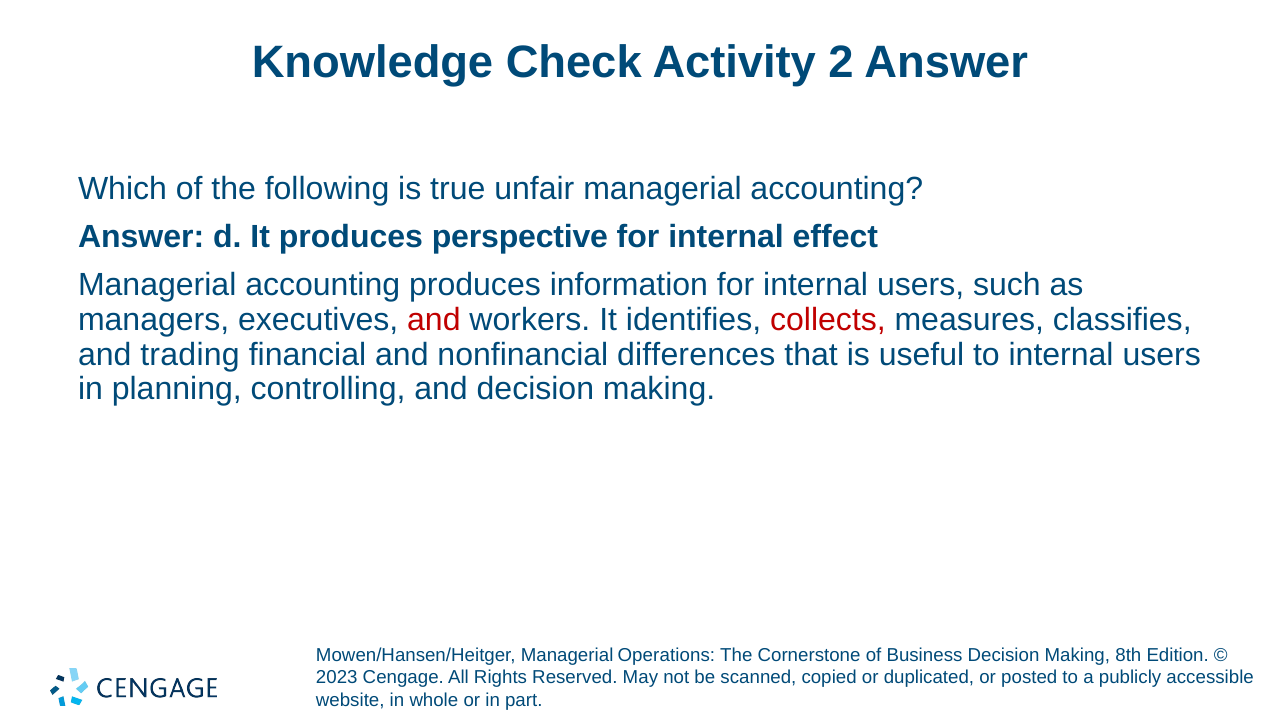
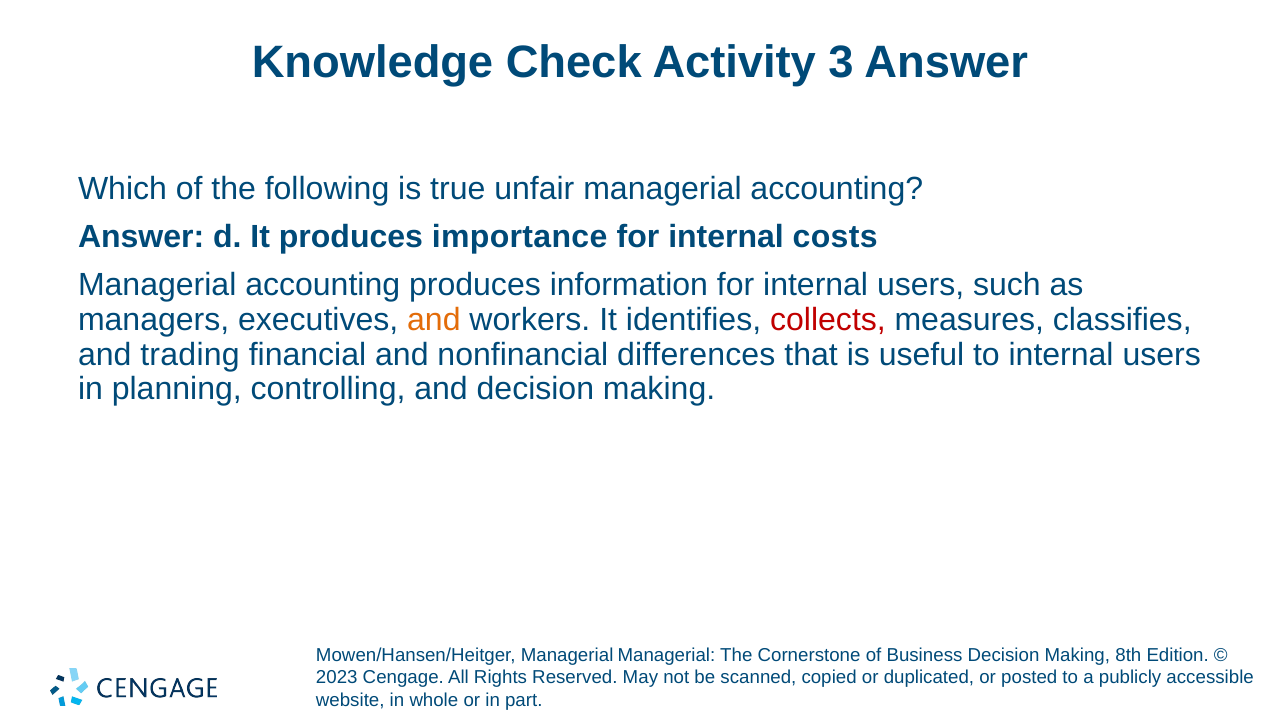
2: 2 -> 3 (841, 63)
perspective: perspective -> importance (520, 237)
effect: effect -> costs (835, 237)
and colour: red -> orange (434, 320)
Managerial Operations: Operations -> Managerial (666, 655)
